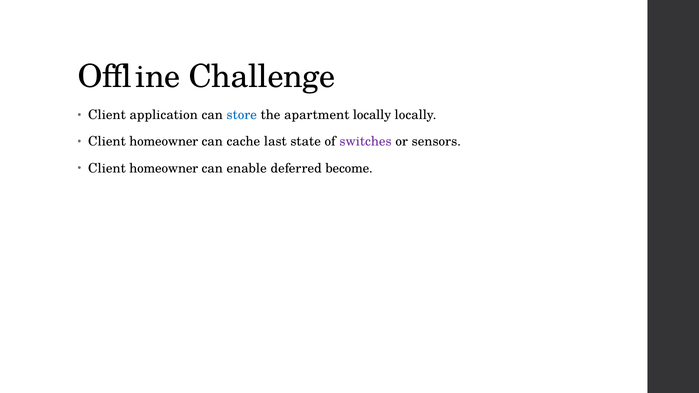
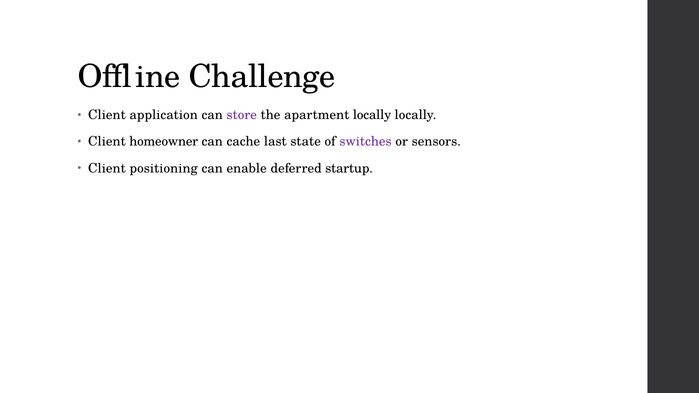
store colour: blue -> purple (242, 115)
homeowner: homeowner -> positioning (164, 168)
become: become -> startup (349, 168)
